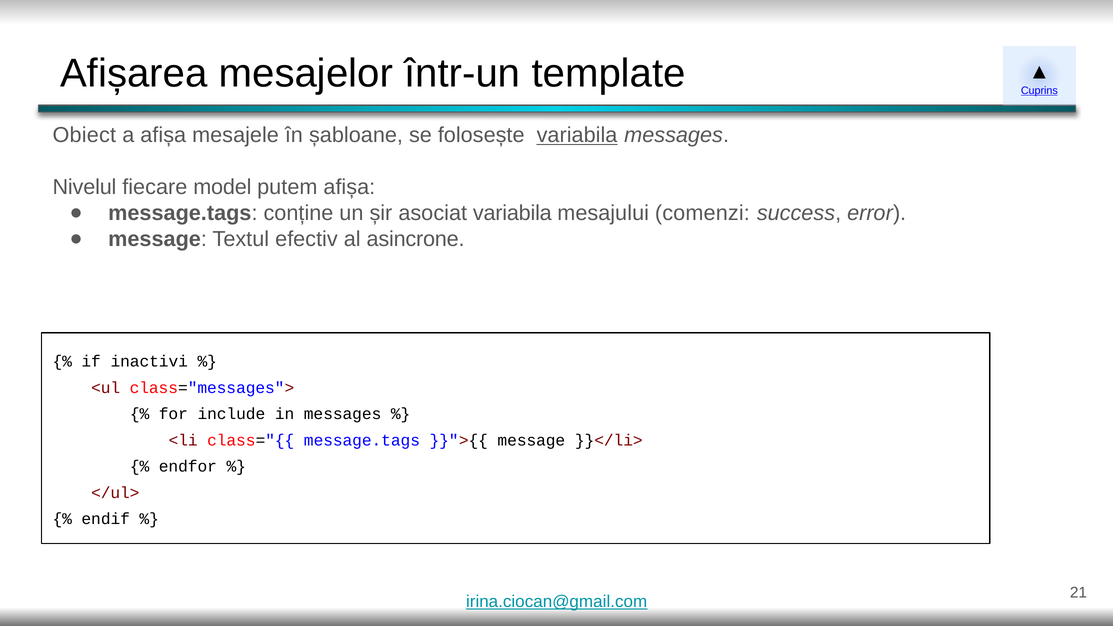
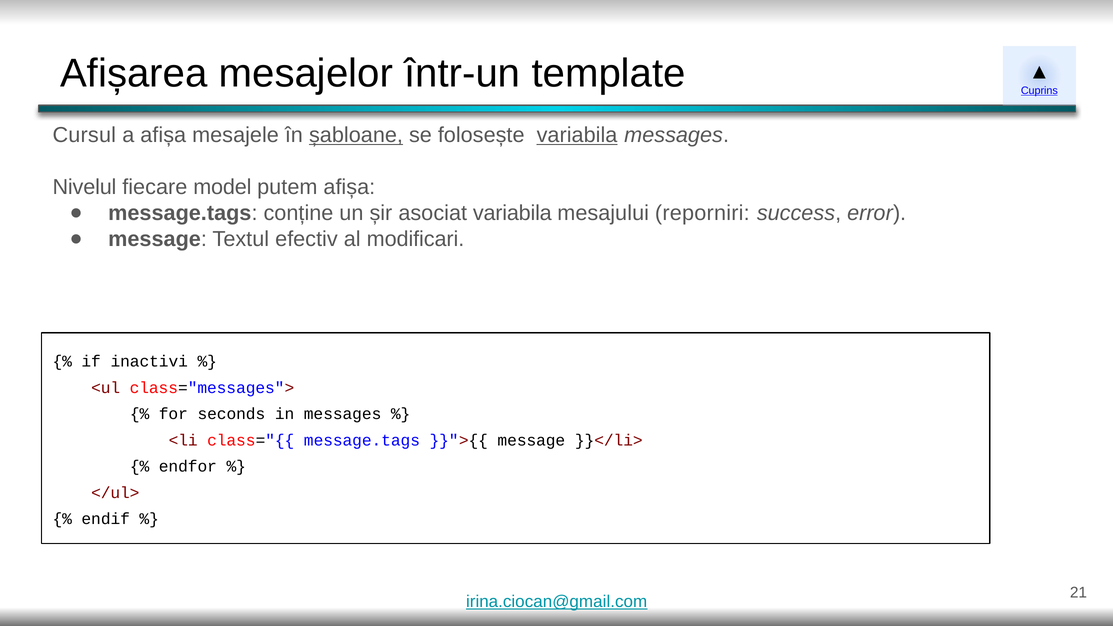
Obiect: Obiect -> Cursul (84, 135)
șabloane underline: none -> present (356, 135)
comenzi: comenzi -> reporniri (702, 213)
asincrone: asincrone -> modificari (415, 239)
include: include -> seconds (231, 414)
